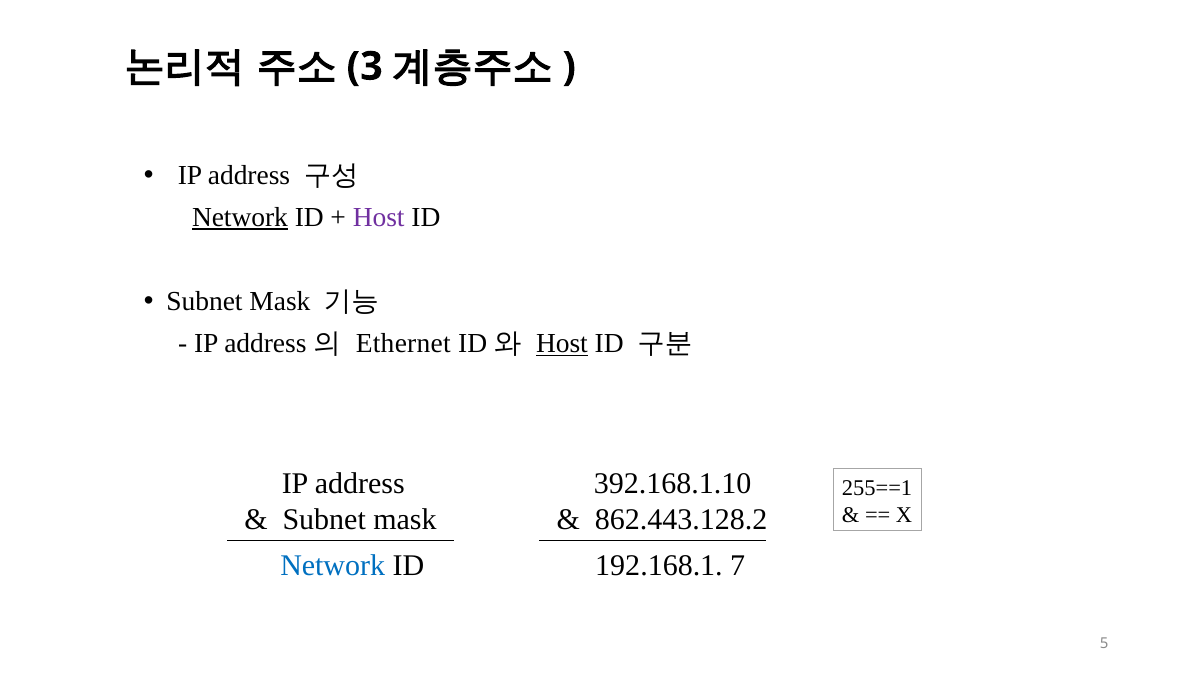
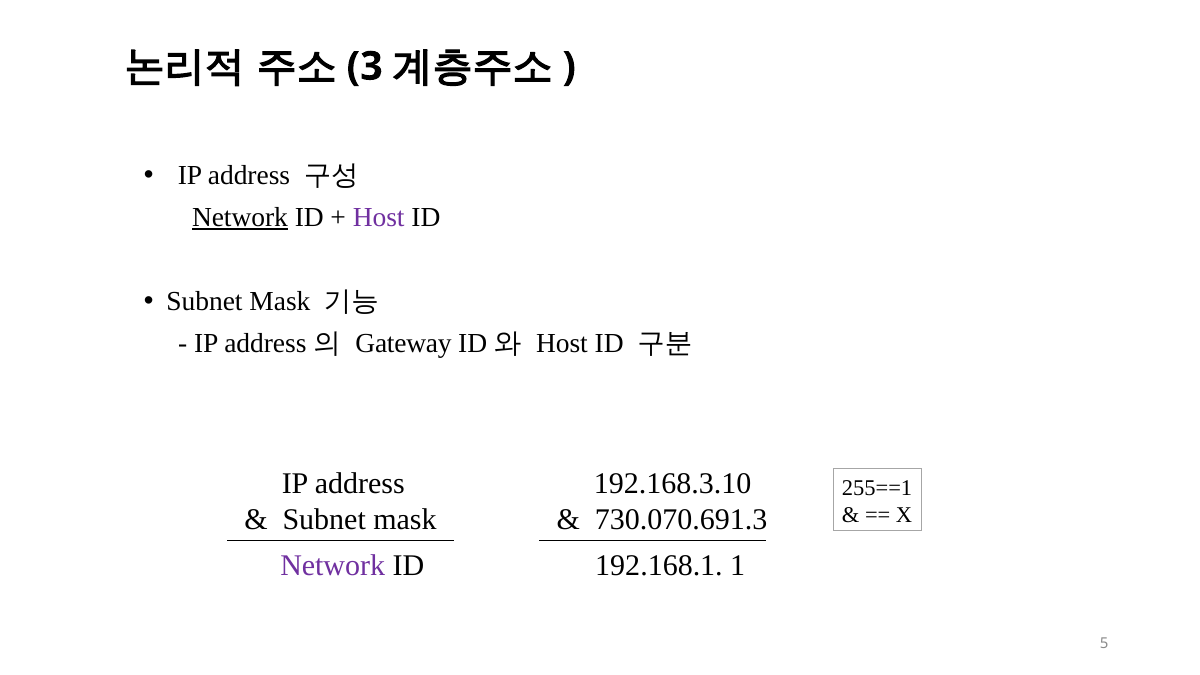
Ethernet: Ethernet -> Gateway (404, 344)
Host underline: present -> none (562, 344)
392.168.1.10: 392.168.1.10 -> 192.168.3.10 (673, 483)
862.443.128.2: 862.443.128.2 -> 730.070.691.3 (681, 519)
Network colour: blue -> purple (333, 565)
7: 7 -> 1 (738, 565)
